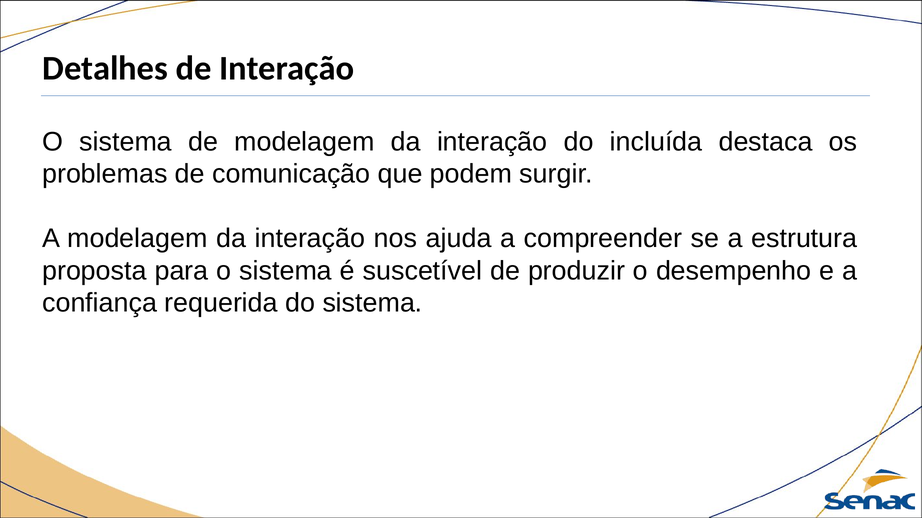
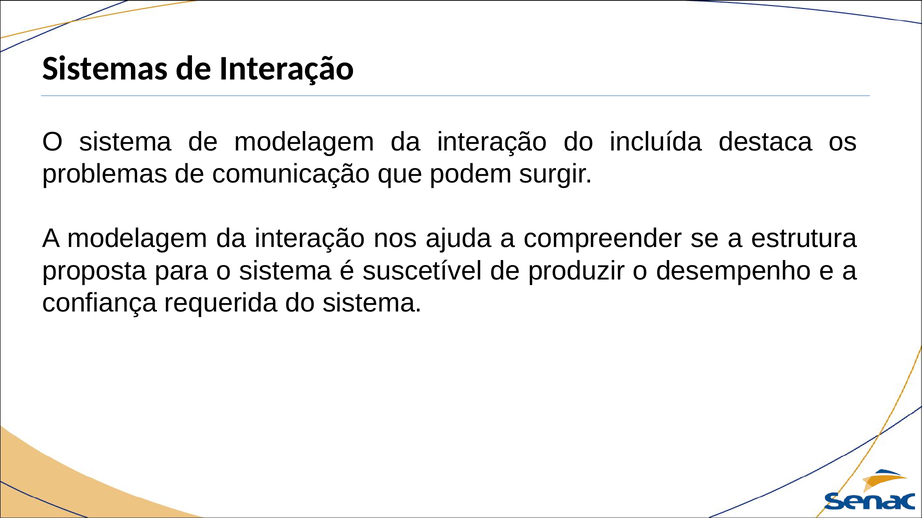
Detalhes: Detalhes -> Sistemas (105, 68)
